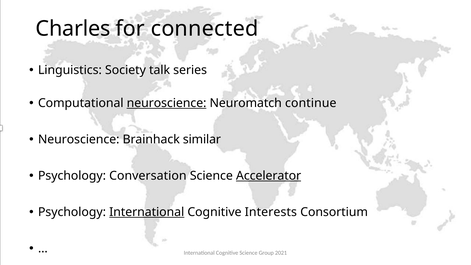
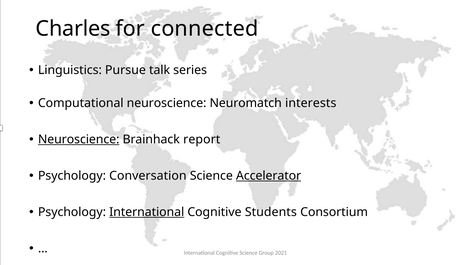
Society: Society -> Pursue (125, 70)
neuroscience underline: present -> none (167, 103)
continue: continue -> interests (311, 103)
Neuroscience underline: none -> present (79, 139)
similar: similar -> report (202, 139)
Interests: Interests -> Students (271, 212)
